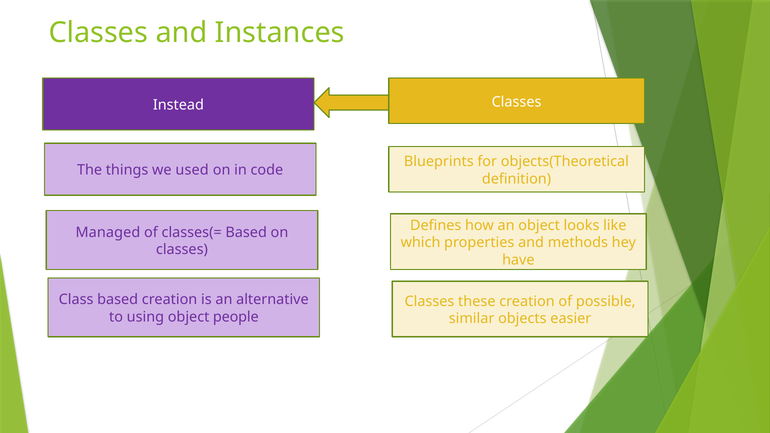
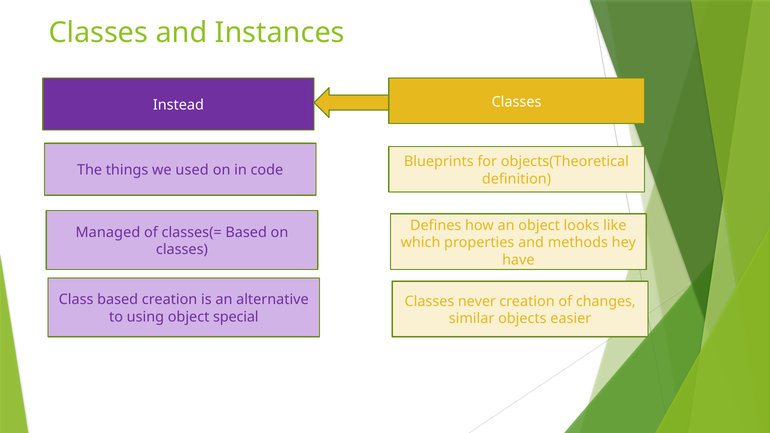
these: these -> never (477, 301)
possible: possible -> changes (606, 301)
people: people -> special (236, 317)
